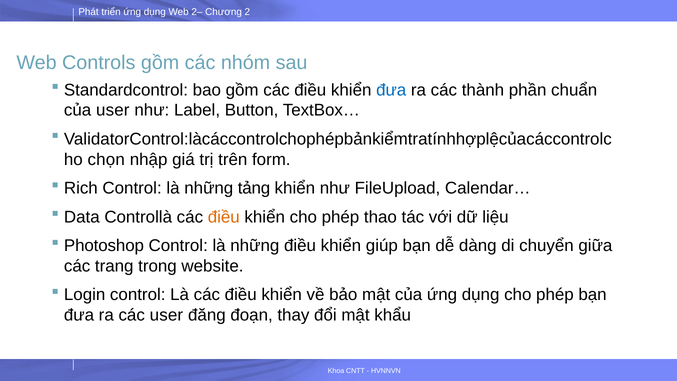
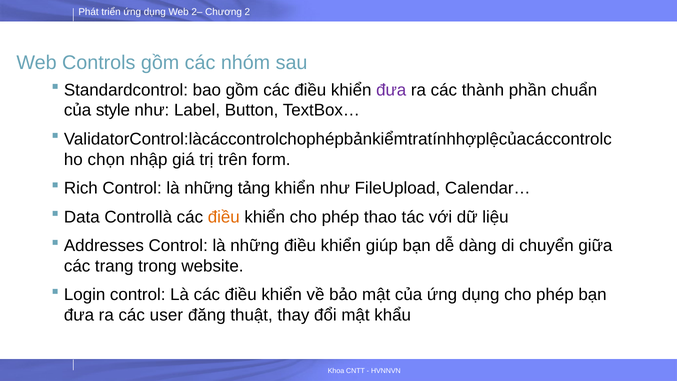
đưa colour: blue -> purple (391, 90)
của user: user -> style (113, 110)
Photoshop: Photoshop -> Addresses (104, 246)
đoạn: đoạn -> thuật (252, 315)
